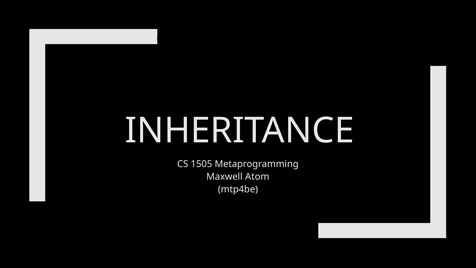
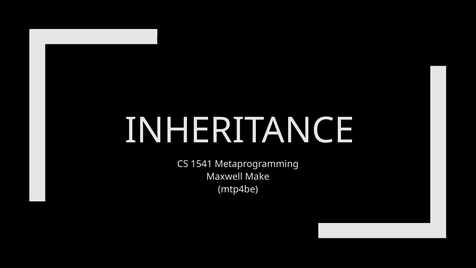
1505: 1505 -> 1541 (201, 164)
Atom: Atom -> Make (257, 177)
